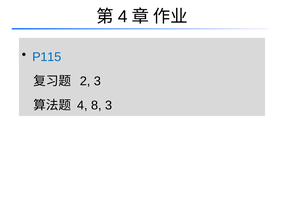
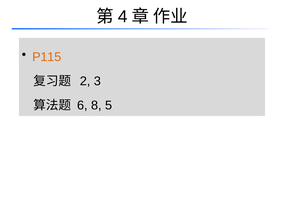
P115 colour: blue -> orange (47, 57)
4: 4 -> 6 (82, 105)
8 3: 3 -> 5 (109, 105)
